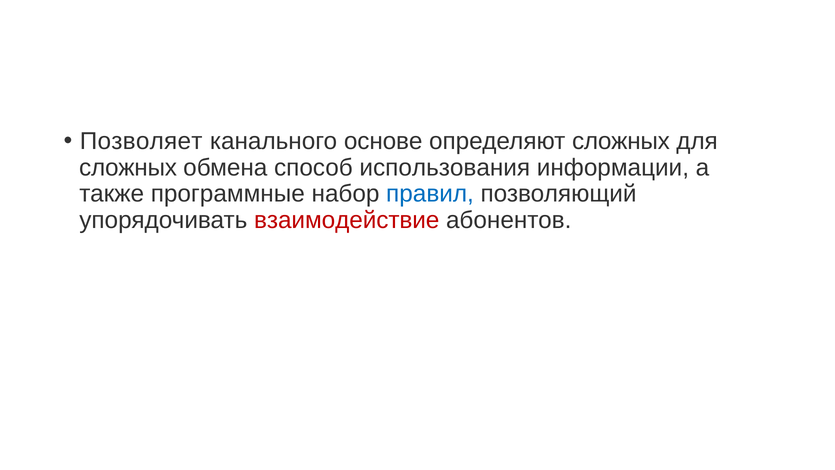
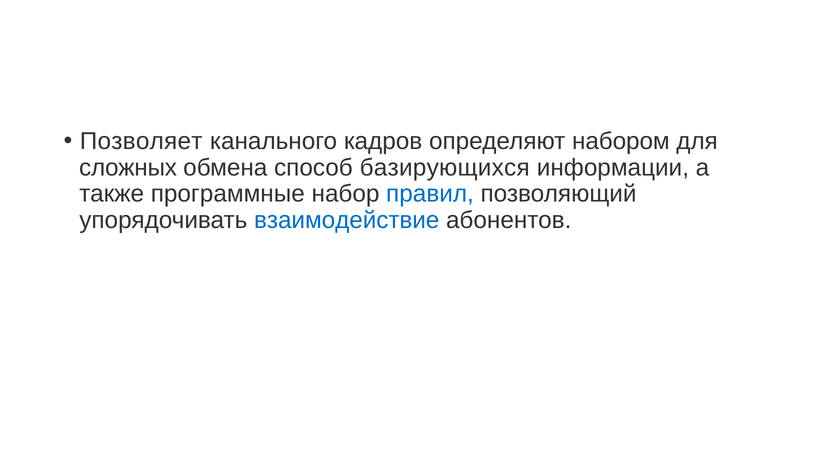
основе: основе -> кадров (383, 141)
определяют сложных: сложных -> набором (621, 141)
использования: использования -> базирующихся (445, 167)
взаимодействие colour: red -> blue (347, 220)
